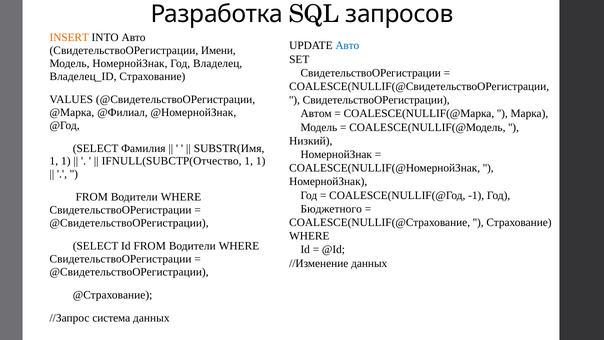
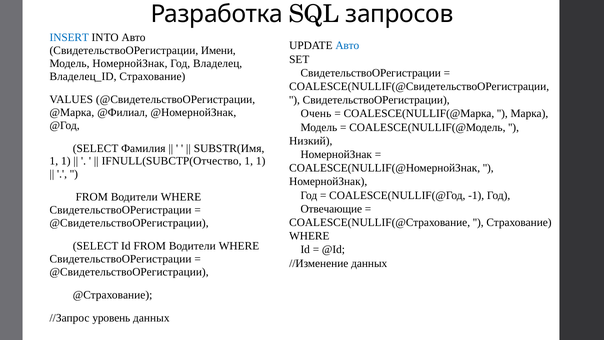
INSERT colour: orange -> blue (69, 38)
Автом: Автом -> Очень (316, 114)
Бюджетного: Бюджетного -> Отвечающие (331, 209)
система: система -> уровень (111, 318)
